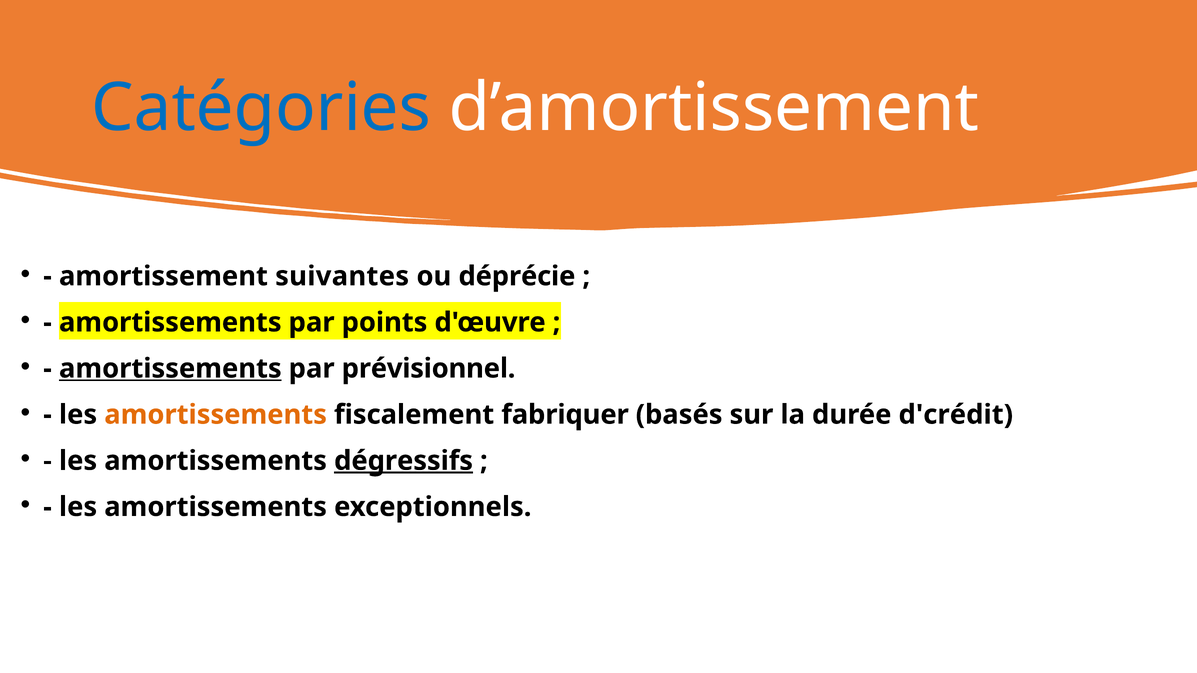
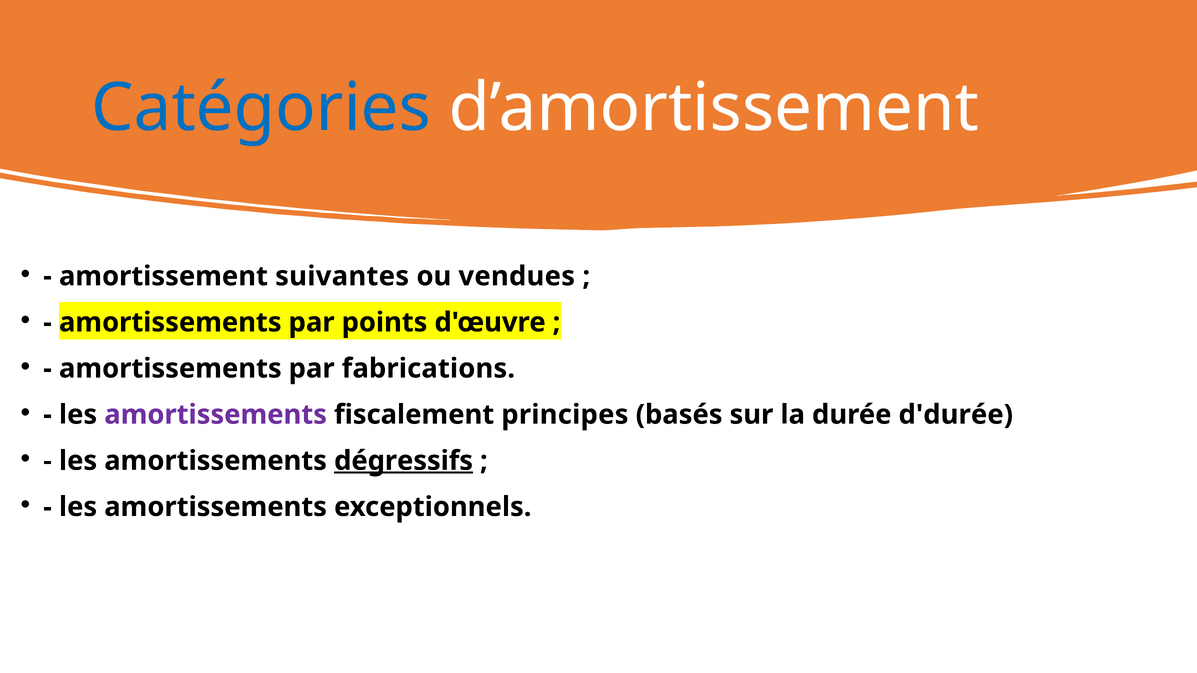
déprécie: déprécie -> vendues (517, 276)
amortissements underline: present -> none (170, 369)
prévisionnel: prévisionnel -> fabrications (428, 369)
amortissements colour: orange -> purple (216, 415)
fabriquer: fabriquer -> principes (565, 415)
d'crédit: d'crédit -> d'durée (956, 415)
